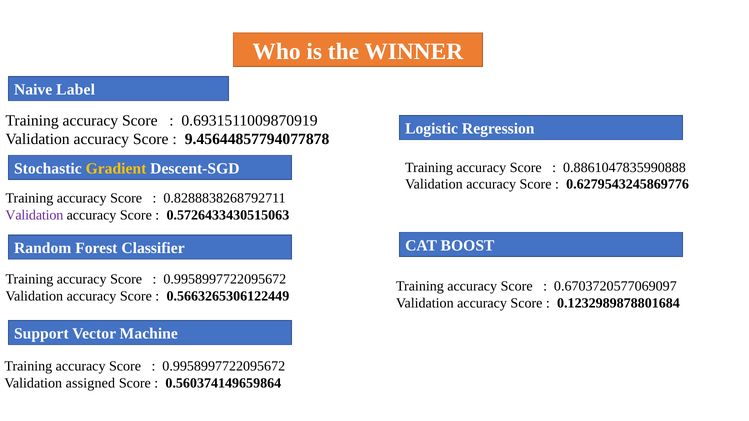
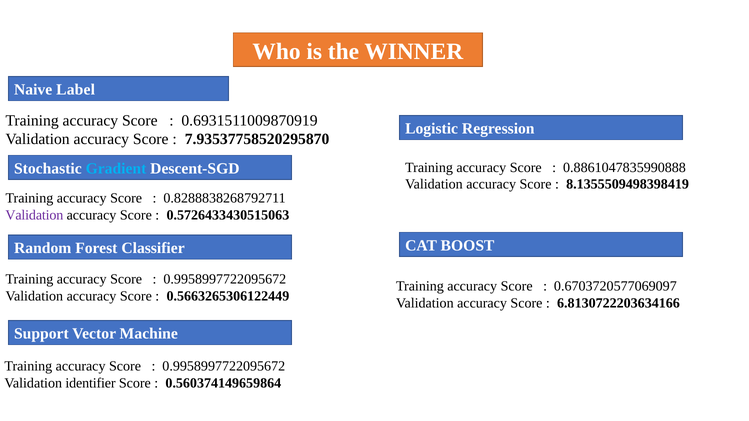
9.45644857794077878: 9.45644857794077878 -> 7.93537758520295870 (257, 139)
Gradient colour: yellow -> light blue (116, 169)
0.6279543245869776: 0.6279543245869776 -> 8.1355509498398419 (628, 184)
0.1232989878801684: 0.1232989878801684 -> 6.8130722203634166 (618, 303)
assigned: assigned -> identifier (91, 383)
